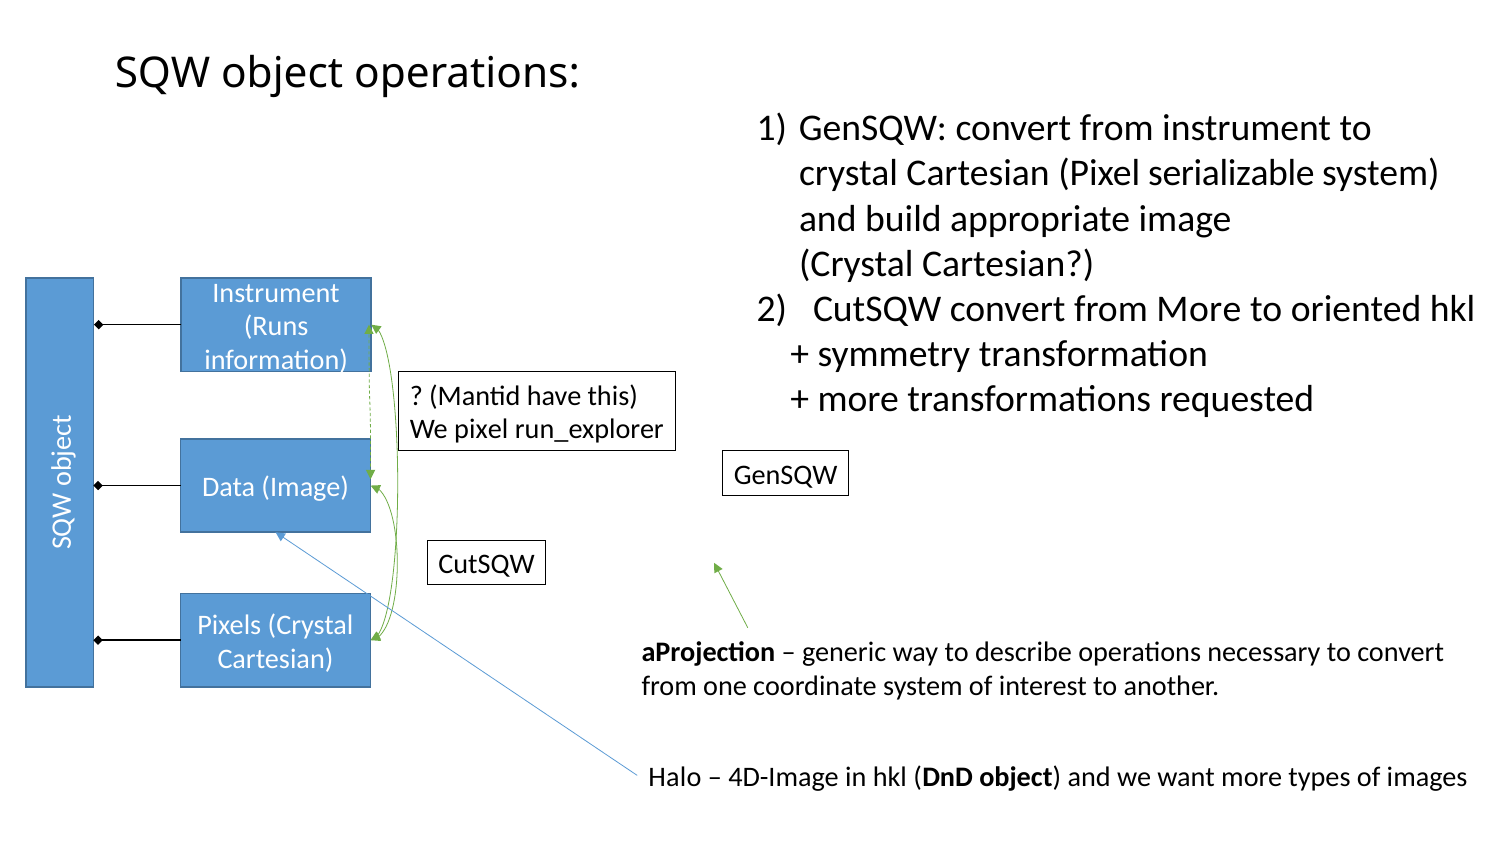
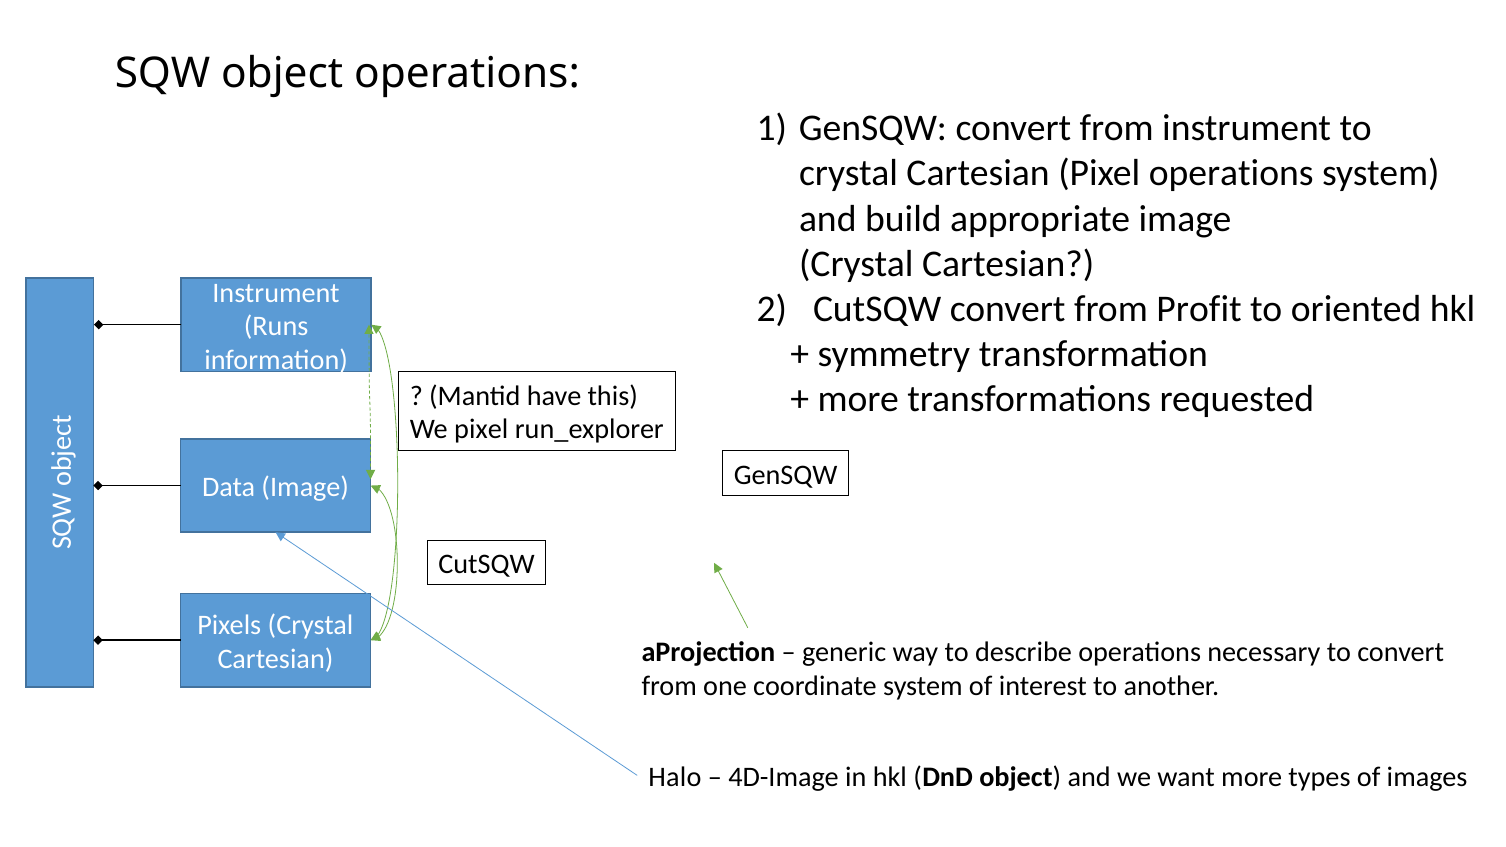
Pixel serializable: serializable -> operations (1231, 173)
from More: More -> Profit (1199, 309)
